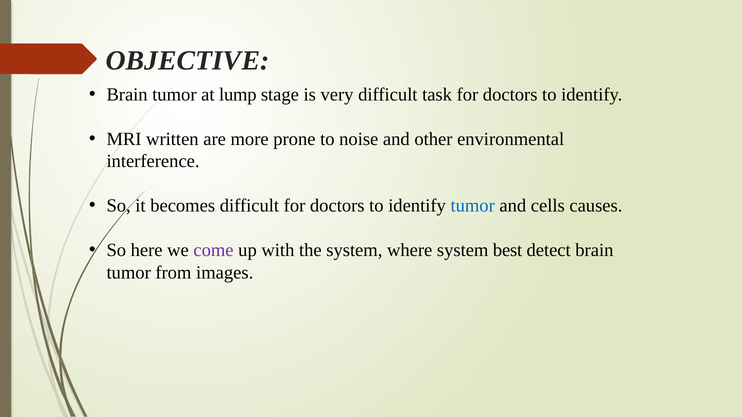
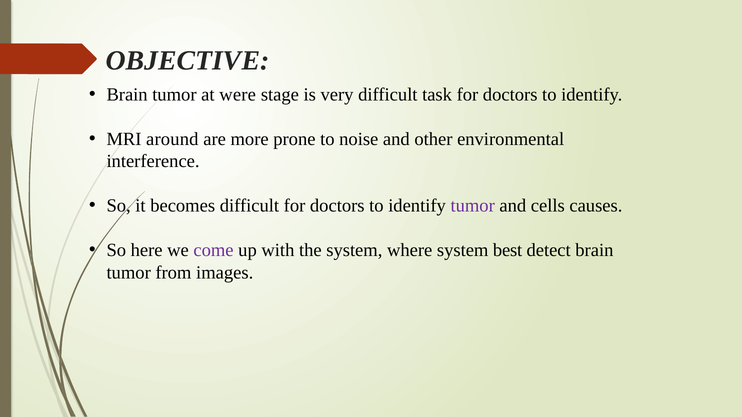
lump: lump -> were (238, 95)
written: written -> around (172, 139)
tumor colour: blue -> purple (473, 206)
